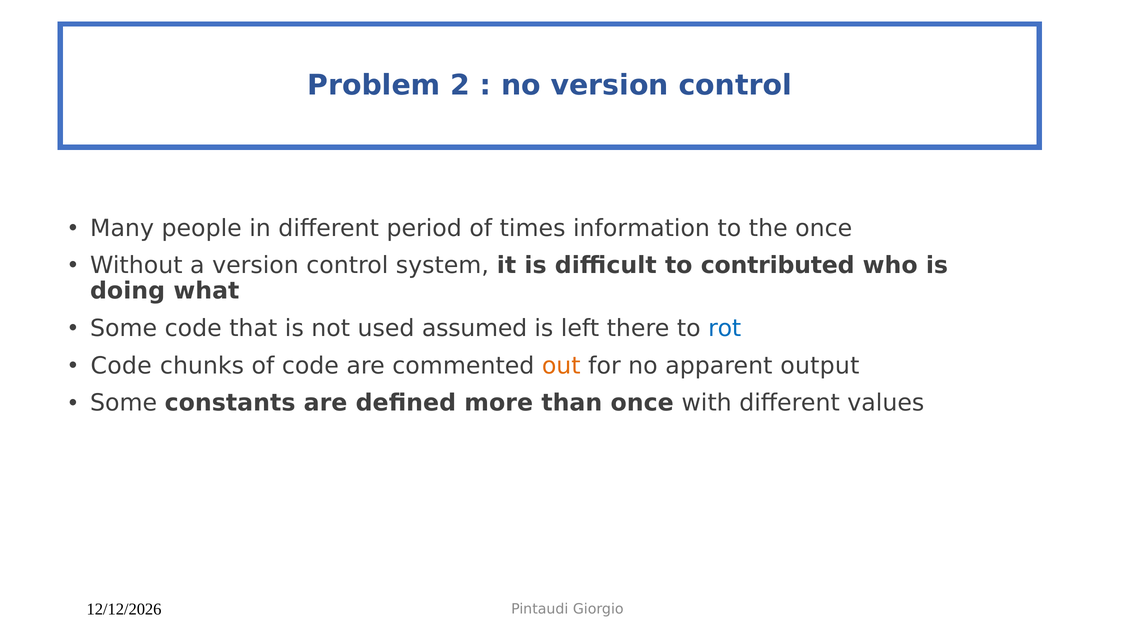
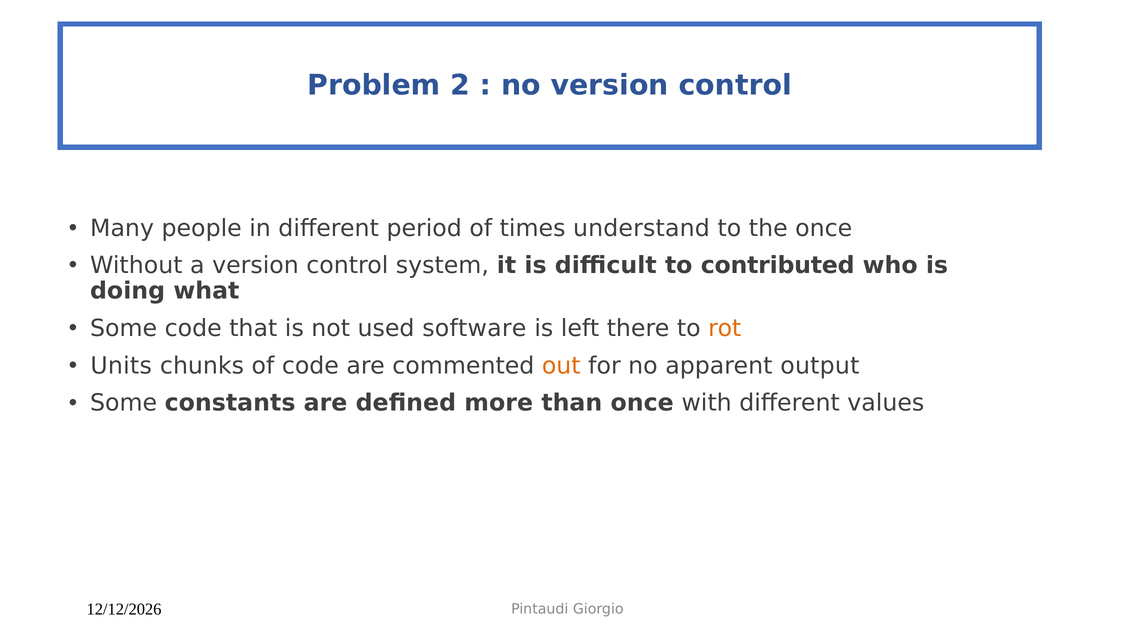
information: information -> understand (641, 228)
assumed: assumed -> software (474, 329)
rot colour: blue -> orange (725, 329)
Code: Code -> Units (121, 366)
